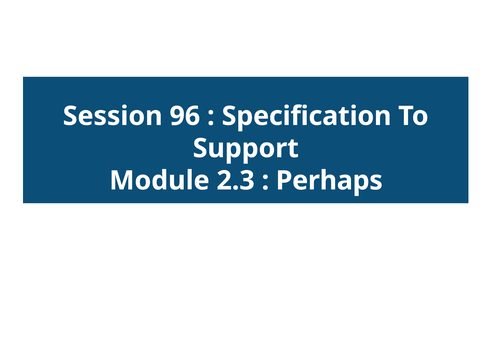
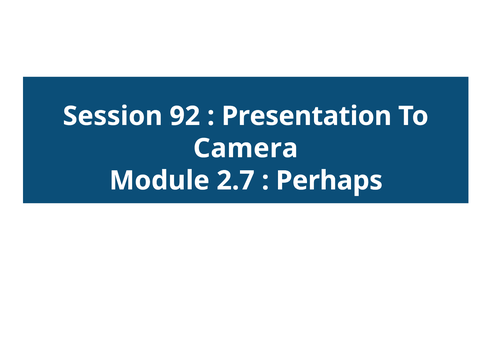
96: 96 -> 92 (185, 116)
Specification: Specification -> Presentation (307, 116)
Support: Support -> Camera (246, 148)
2.3: 2.3 -> 2.7 (236, 180)
